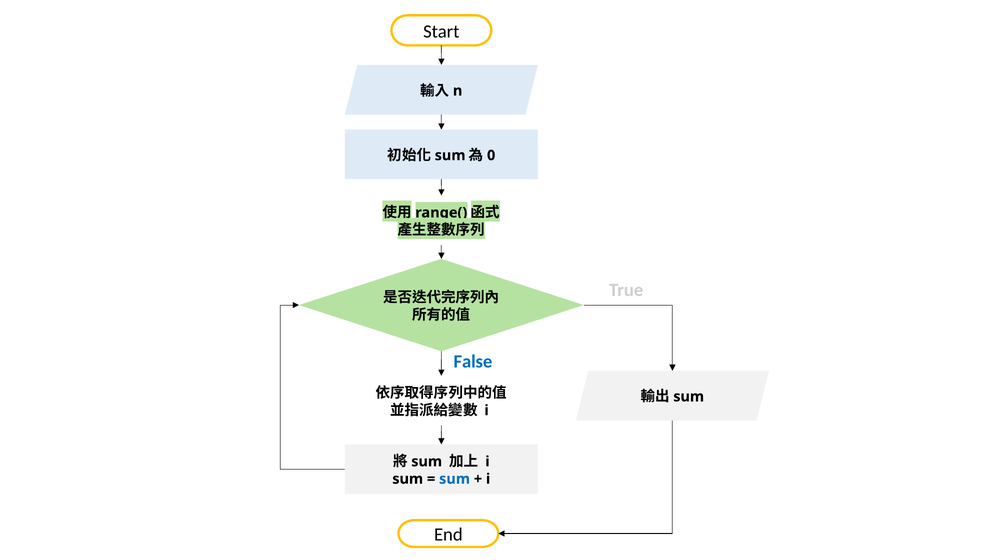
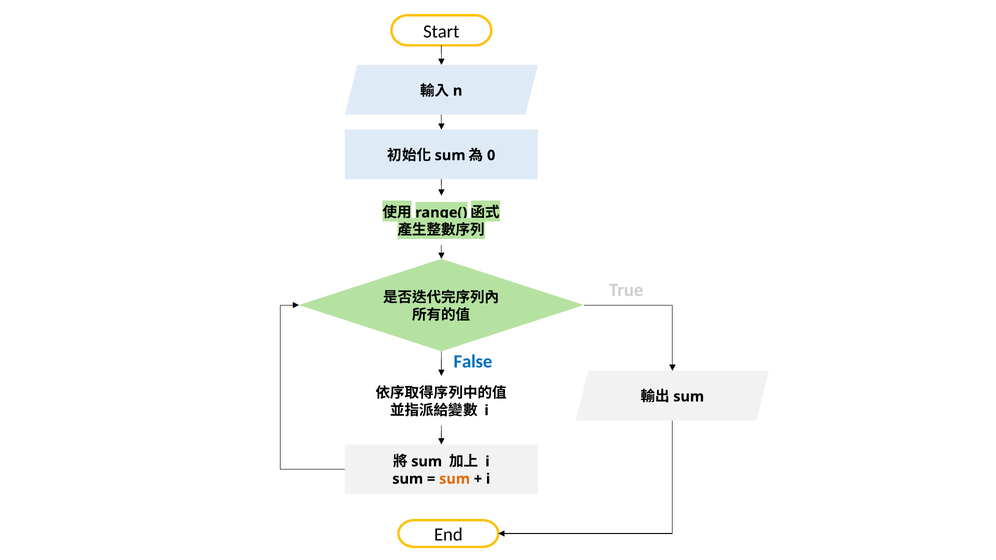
sum colour: blue -> orange (455, 479)
